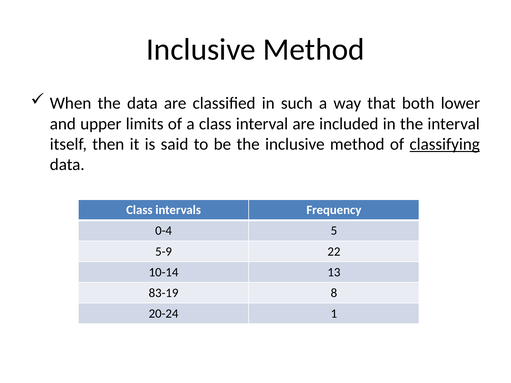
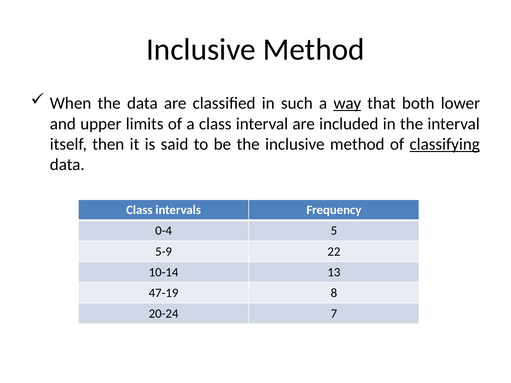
way underline: none -> present (347, 103)
83-19: 83-19 -> 47-19 (164, 293)
1: 1 -> 7 (334, 314)
